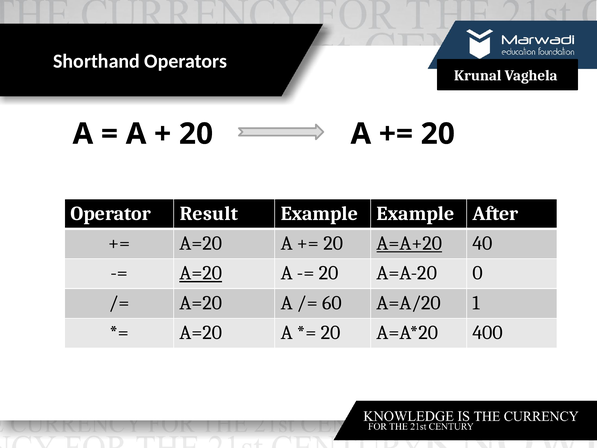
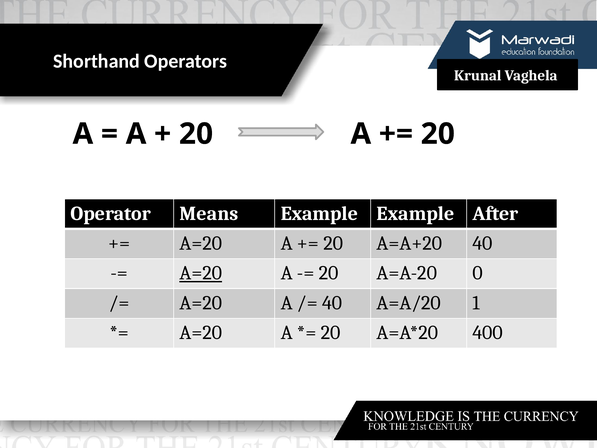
Result: Result -> Means (209, 213)
A=A+20 underline: present -> none (409, 243)
60: 60 -> 40 (332, 303)
